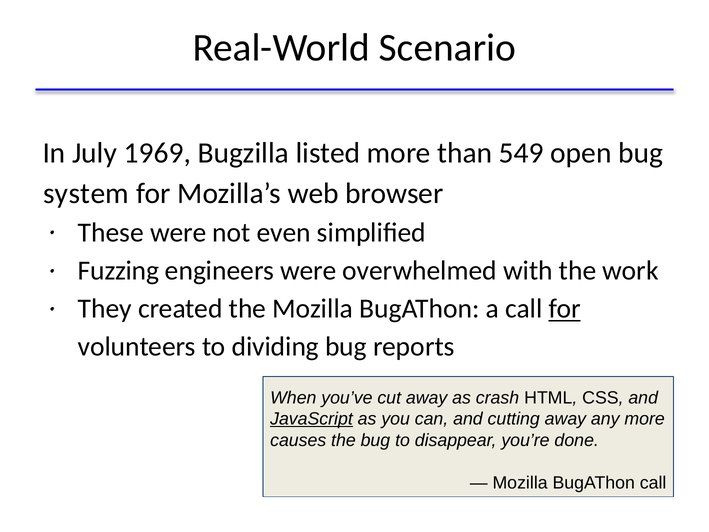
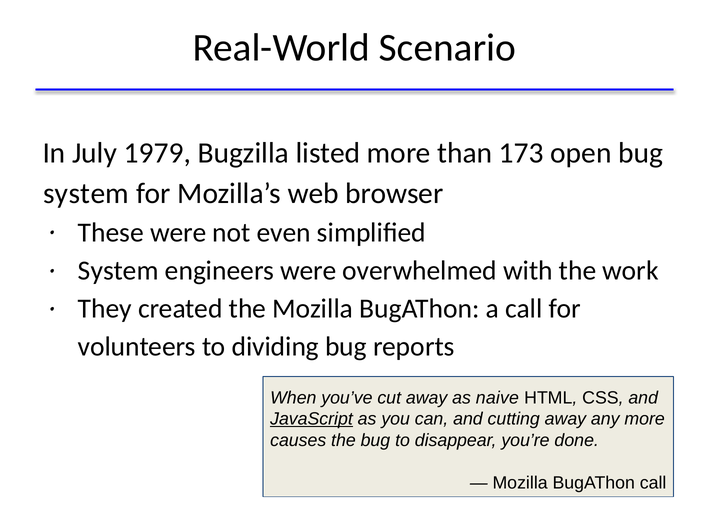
1969: 1969 -> 1979 (157, 153)
549: 549 -> 173 (521, 153)
Fuzzing: Fuzzing -> System (118, 271)
for underline: present -> none (565, 309)
crash: crash -> naive (497, 397)
